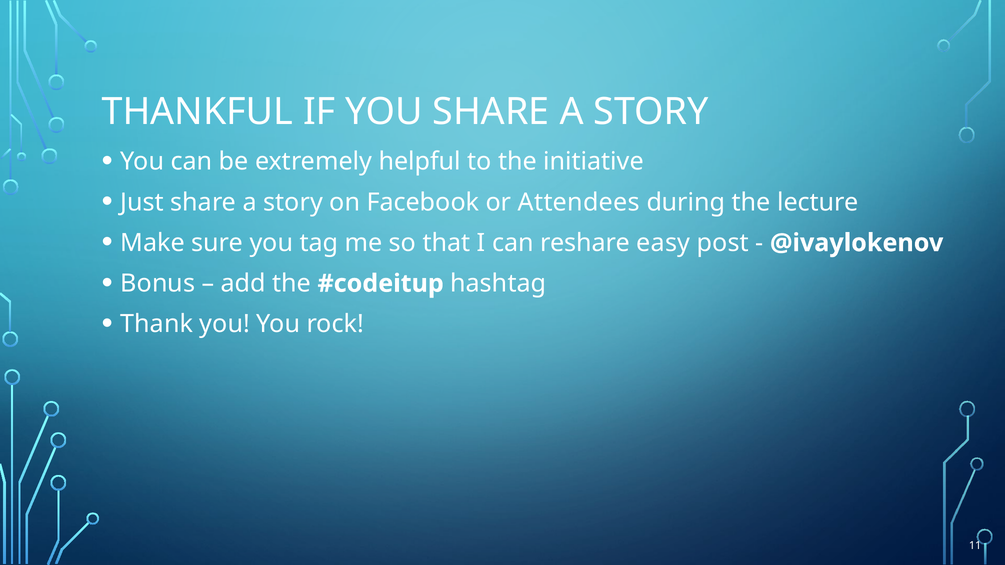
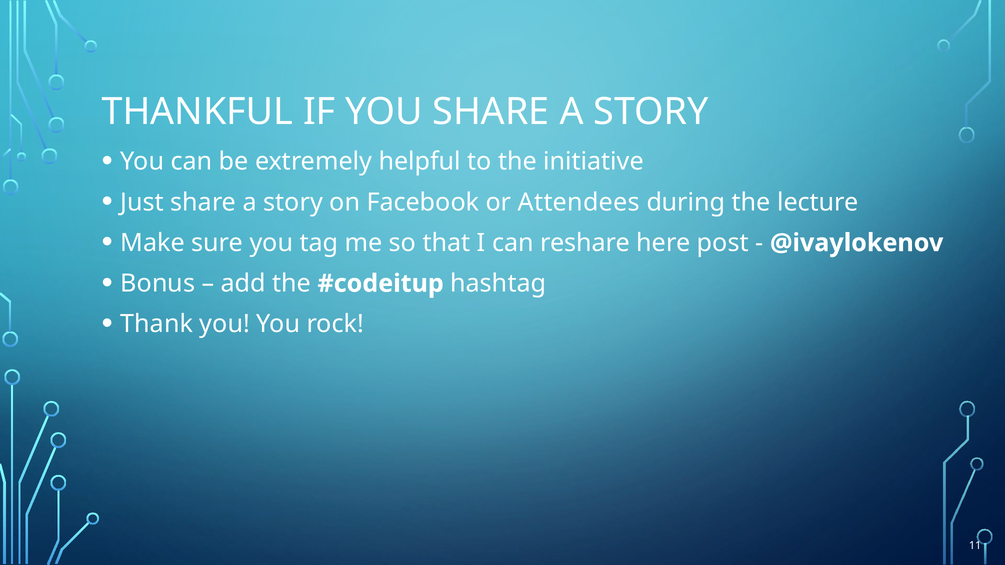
easy: easy -> here (663, 243)
